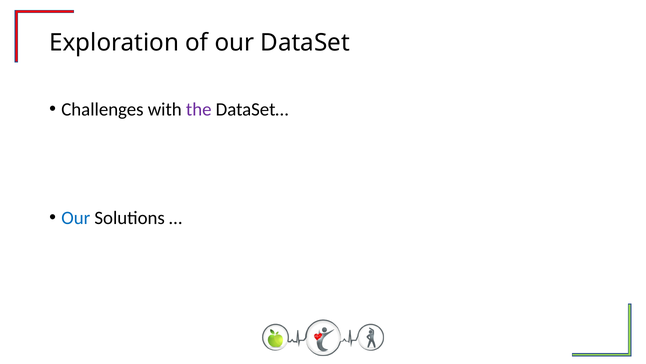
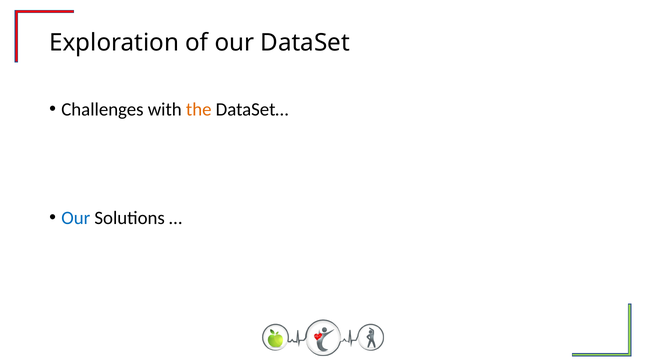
the colour: purple -> orange (199, 109)
